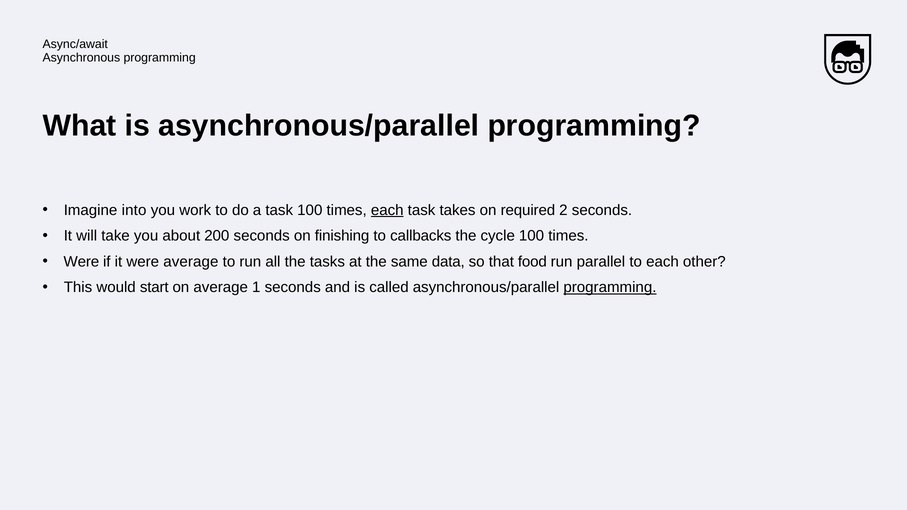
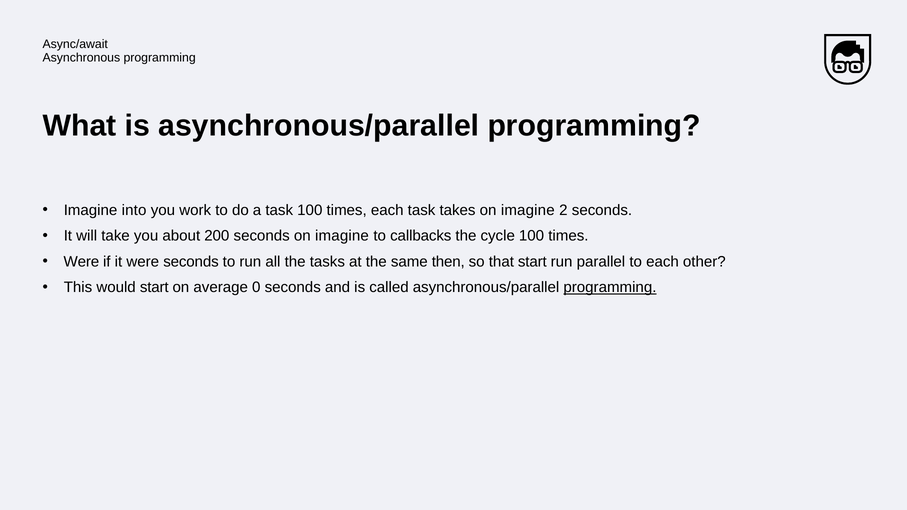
each underline: present -> none (387, 210)
takes on required: required -> imagine (528, 210)
seconds on finishing: finishing -> imagine (342, 236)
were average: average -> seconds (191, 262)
data: data -> then (448, 262)
that food: food -> start (532, 262)
1: 1 -> 0 (256, 287)
